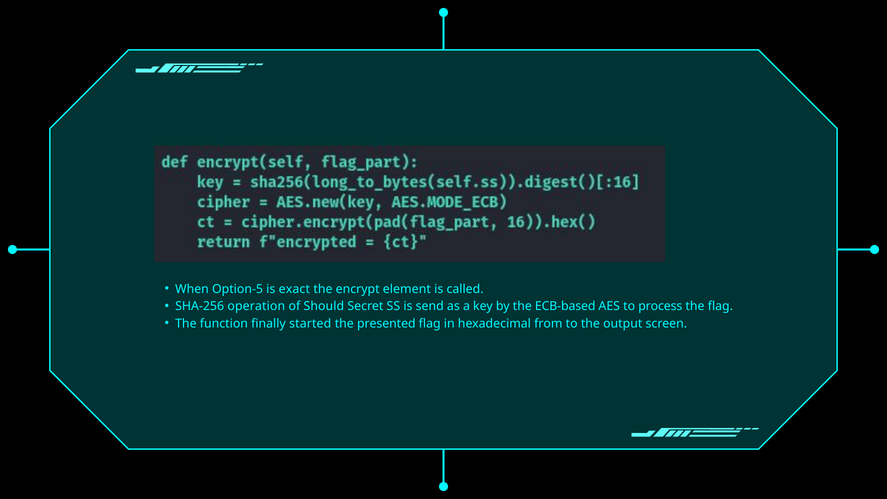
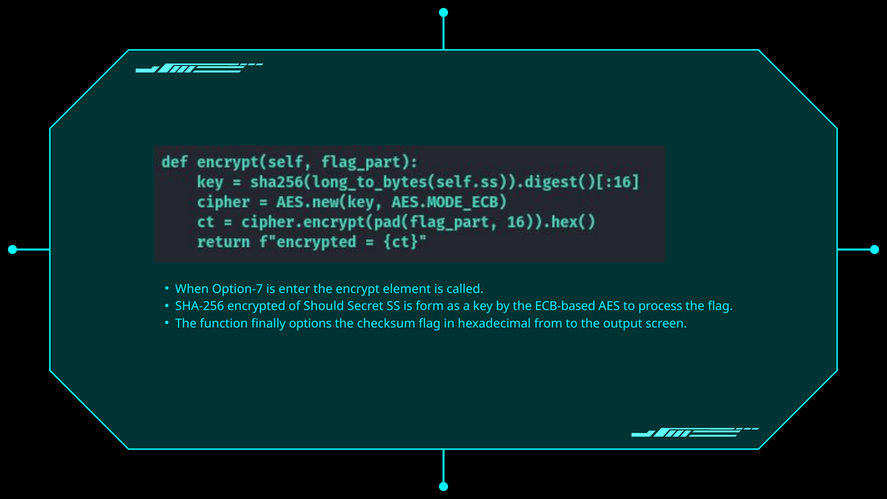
Option-5: Option-5 -> Option-7 (238, 289)
exact: exact -> enter (294, 289)
operation: operation -> encrypted (256, 306)
send: send -> form (430, 306)
started: started -> options (310, 324)
presented: presented -> checksum (386, 324)
